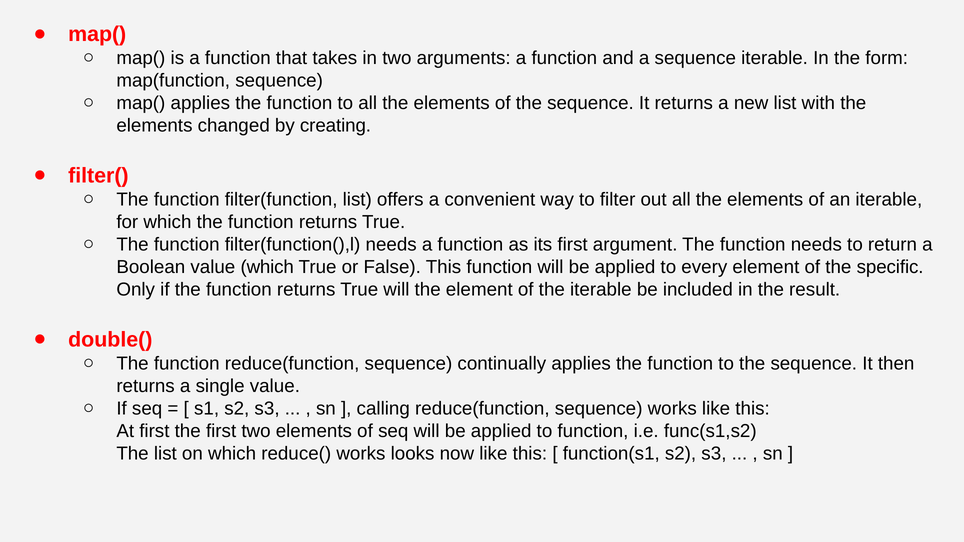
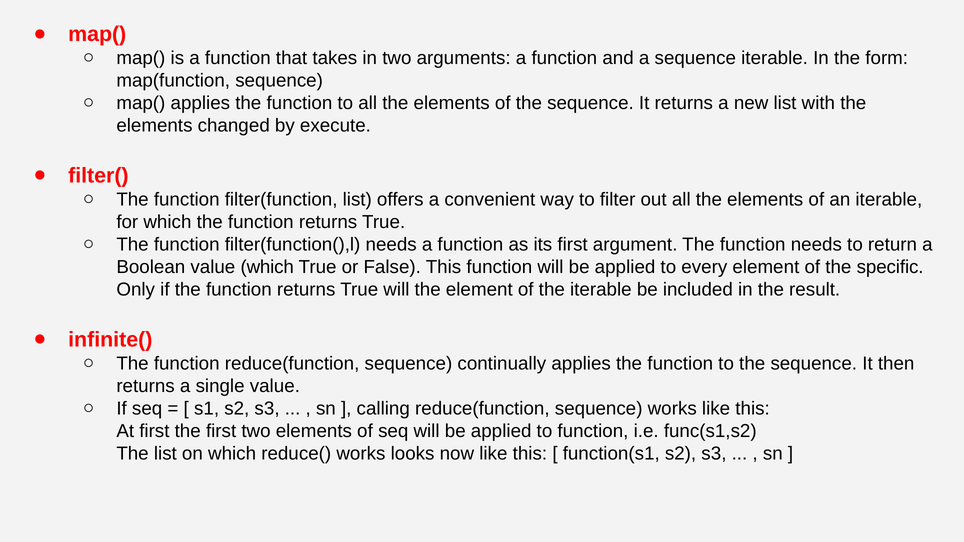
creating: creating -> execute (335, 126)
double(: double( -> infinite( (110, 340)
